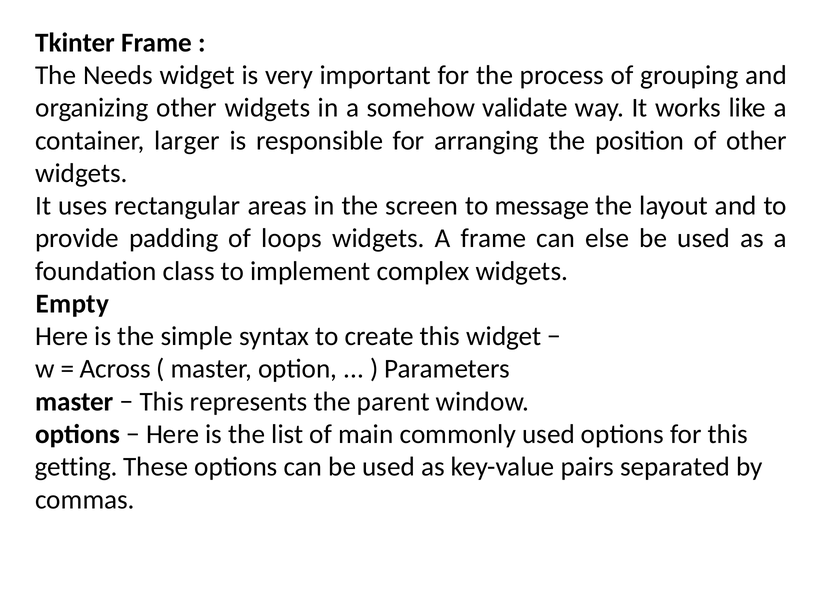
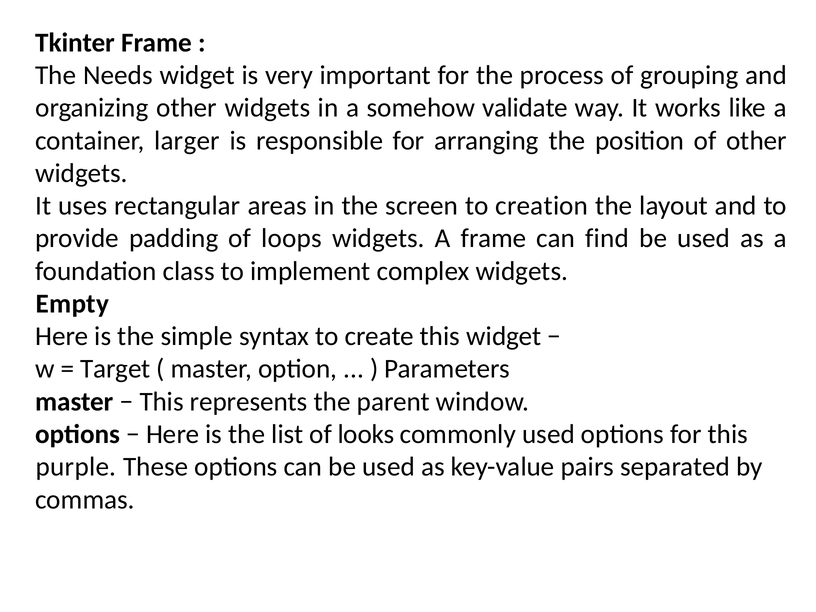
message: message -> creation (542, 206)
else: else -> find (607, 238)
Across: Across -> Target (115, 369)
main: main -> looks (366, 434)
getting: getting -> purple (76, 467)
